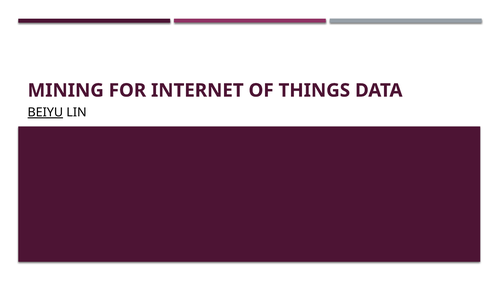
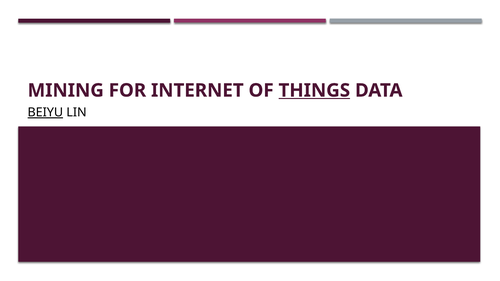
THINGS underline: none -> present (314, 91)
